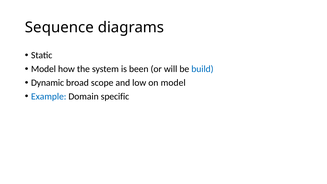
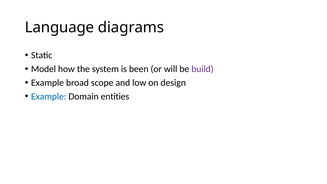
Sequence: Sequence -> Language (60, 27)
build colour: blue -> purple (202, 69)
Dynamic: Dynamic -> Example (47, 83)
on model: model -> design (173, 83)
specific: specific -> entities (115, 96)
